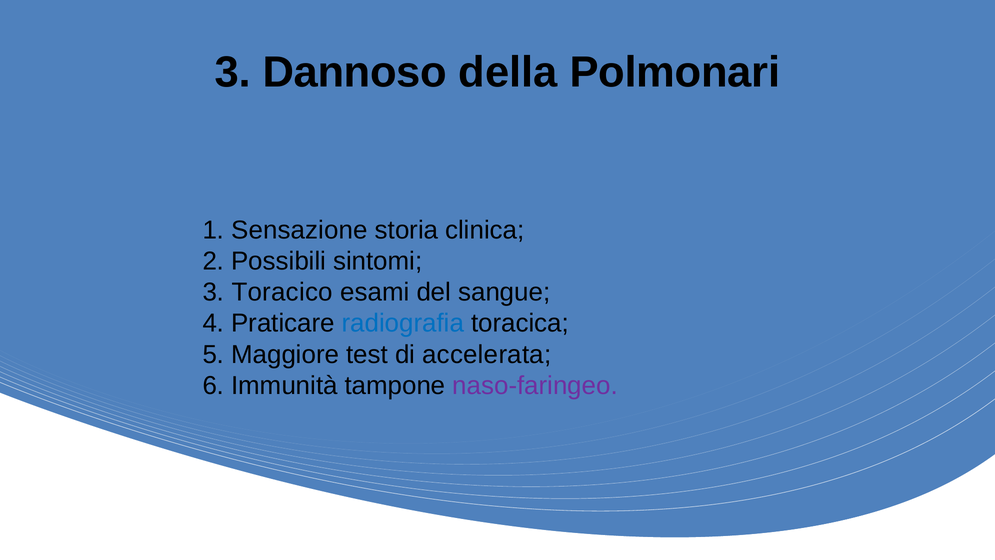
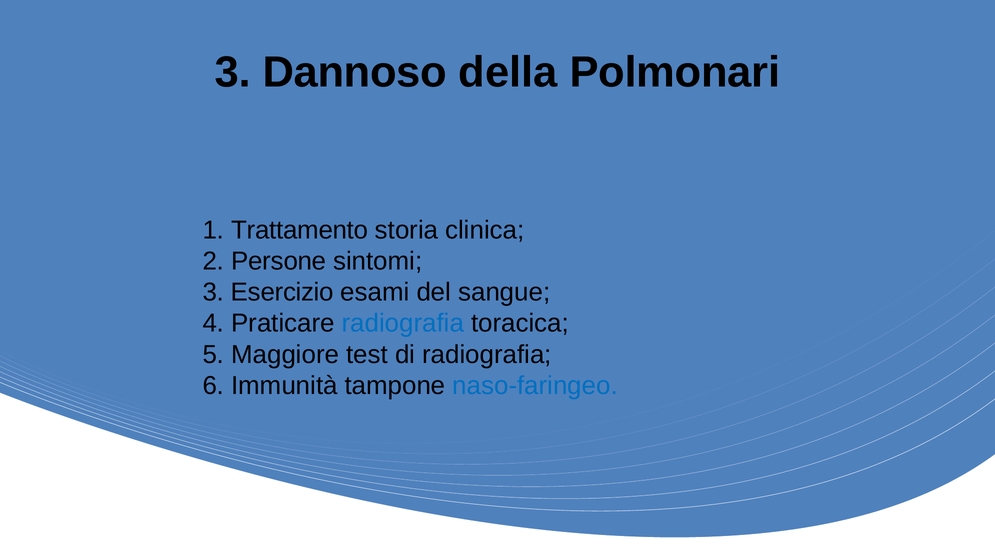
Sensazione: Sensazione -> Trattamento (300, 230)
Possibili: Possibili -> Persone (279, 261)
Toracico: Toracico -> Esercizio (282, 292)
di accelerata: accelerata -> radiografia (487, 354)
naso-faringeo colour: purple -> blue (535, 385)
